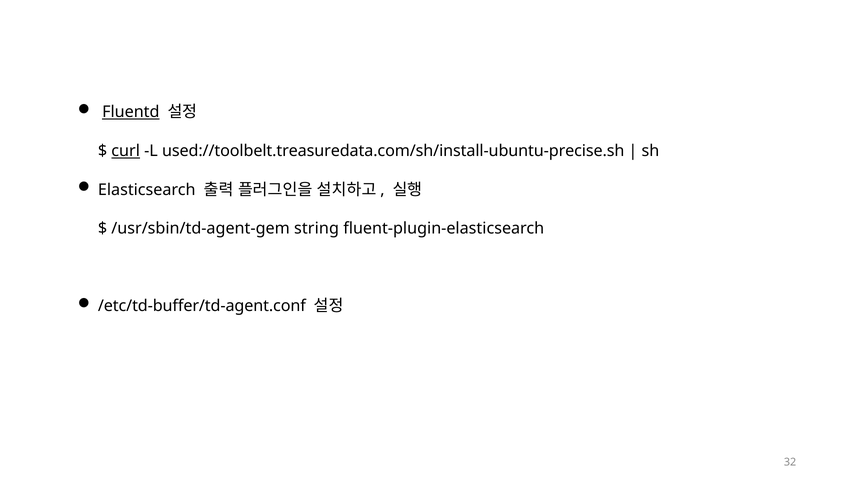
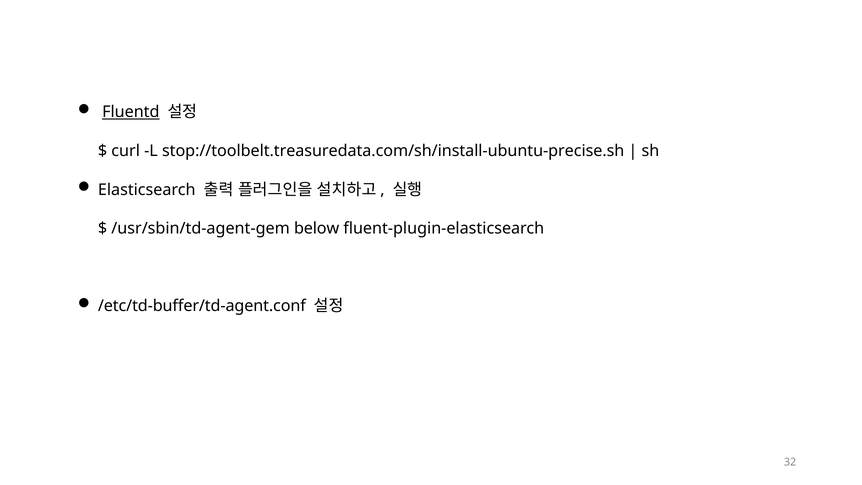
curl underline: present -> none (126, 151)
used://toolbelt.treasuredata.com/sh/install-ubuntu-precise.sh: used://toolbelt.treasuredata.com/sh/install-ubuntu-precise.sh -> stop://toolbelt.treasuredata.com/sh/install-ubuntu-precise.sh (393, 151)
string: string -> below (317, 228)
